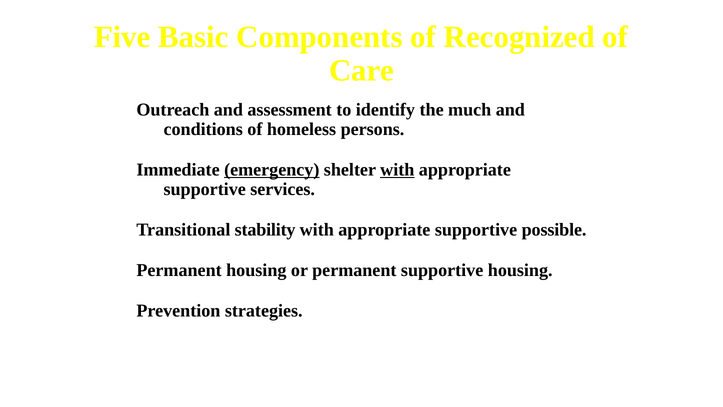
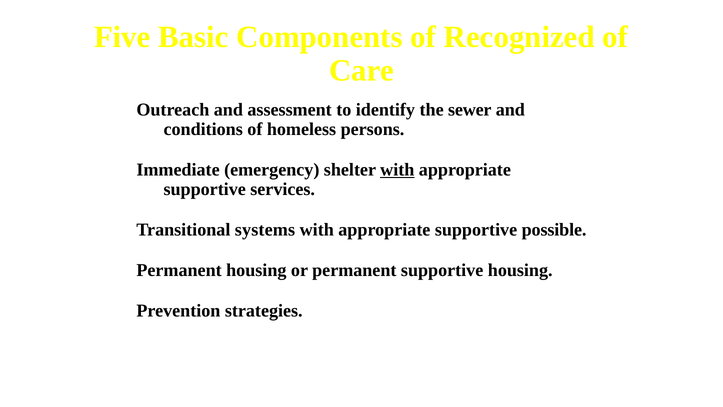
much: much -> sewer (470, 110)
emergency underline: present -> none (272, 170)
stability: stability -> systems (265, 230)
